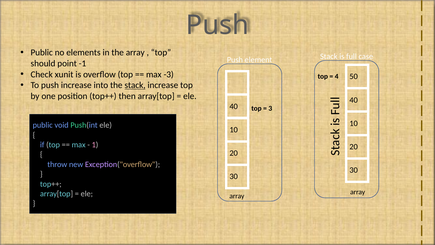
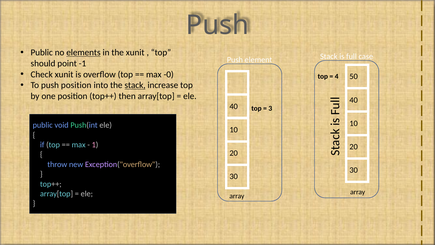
elements underline: none -> present (83, 53)
the array: array -> xunit (135, 53)
-3: -3 -> -0 (169, 74)
push increase: increase -> position (76, 85)
